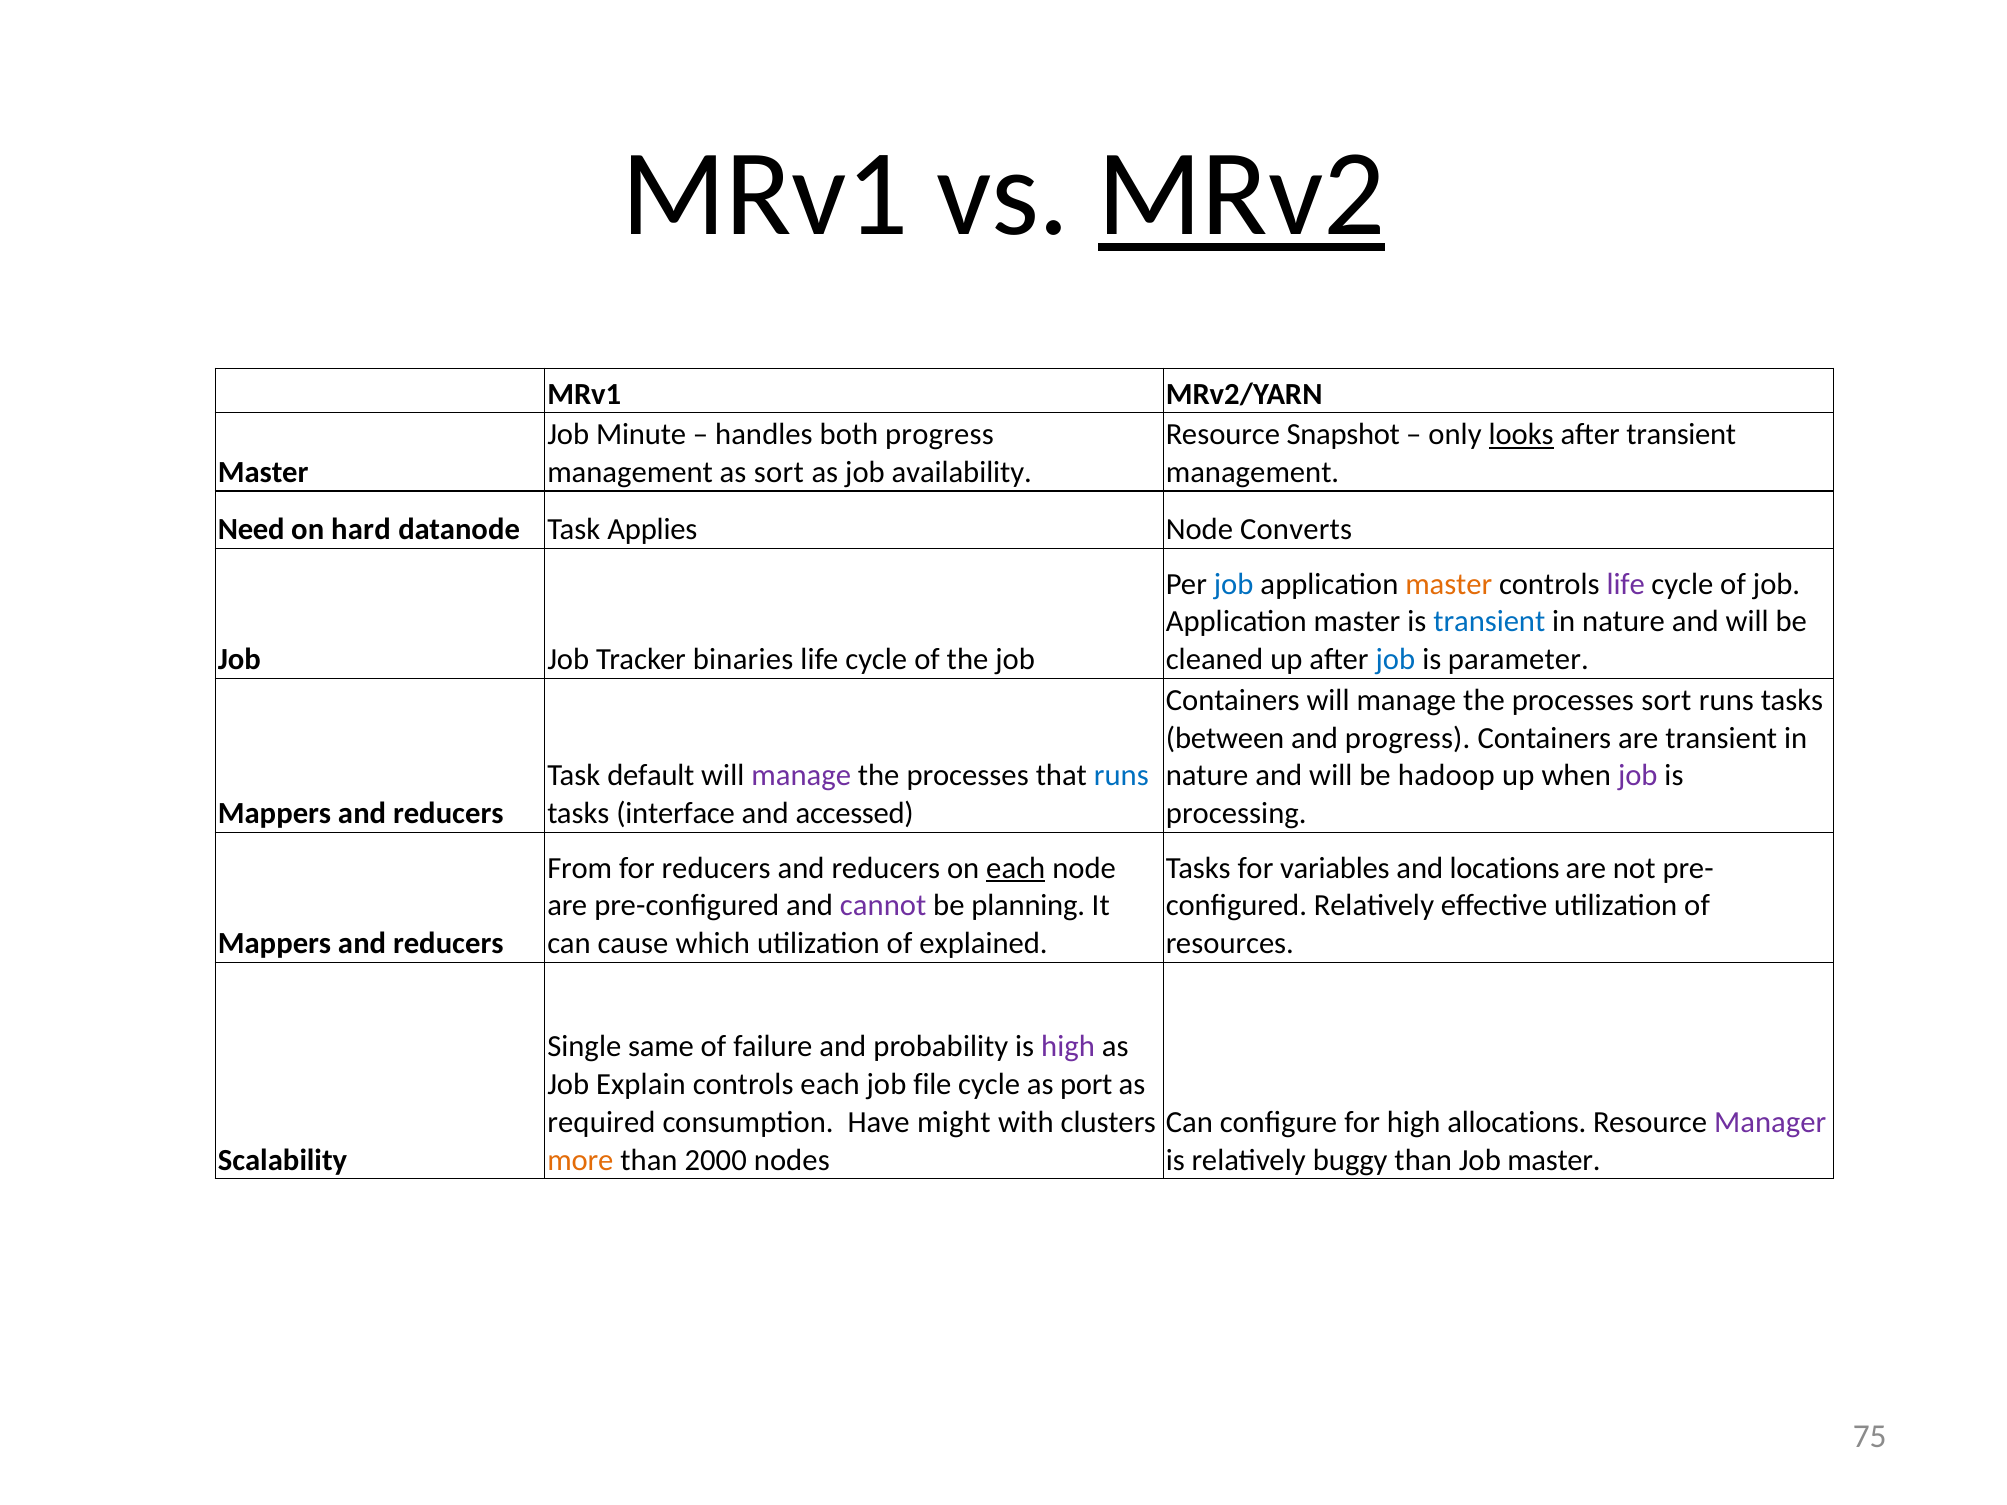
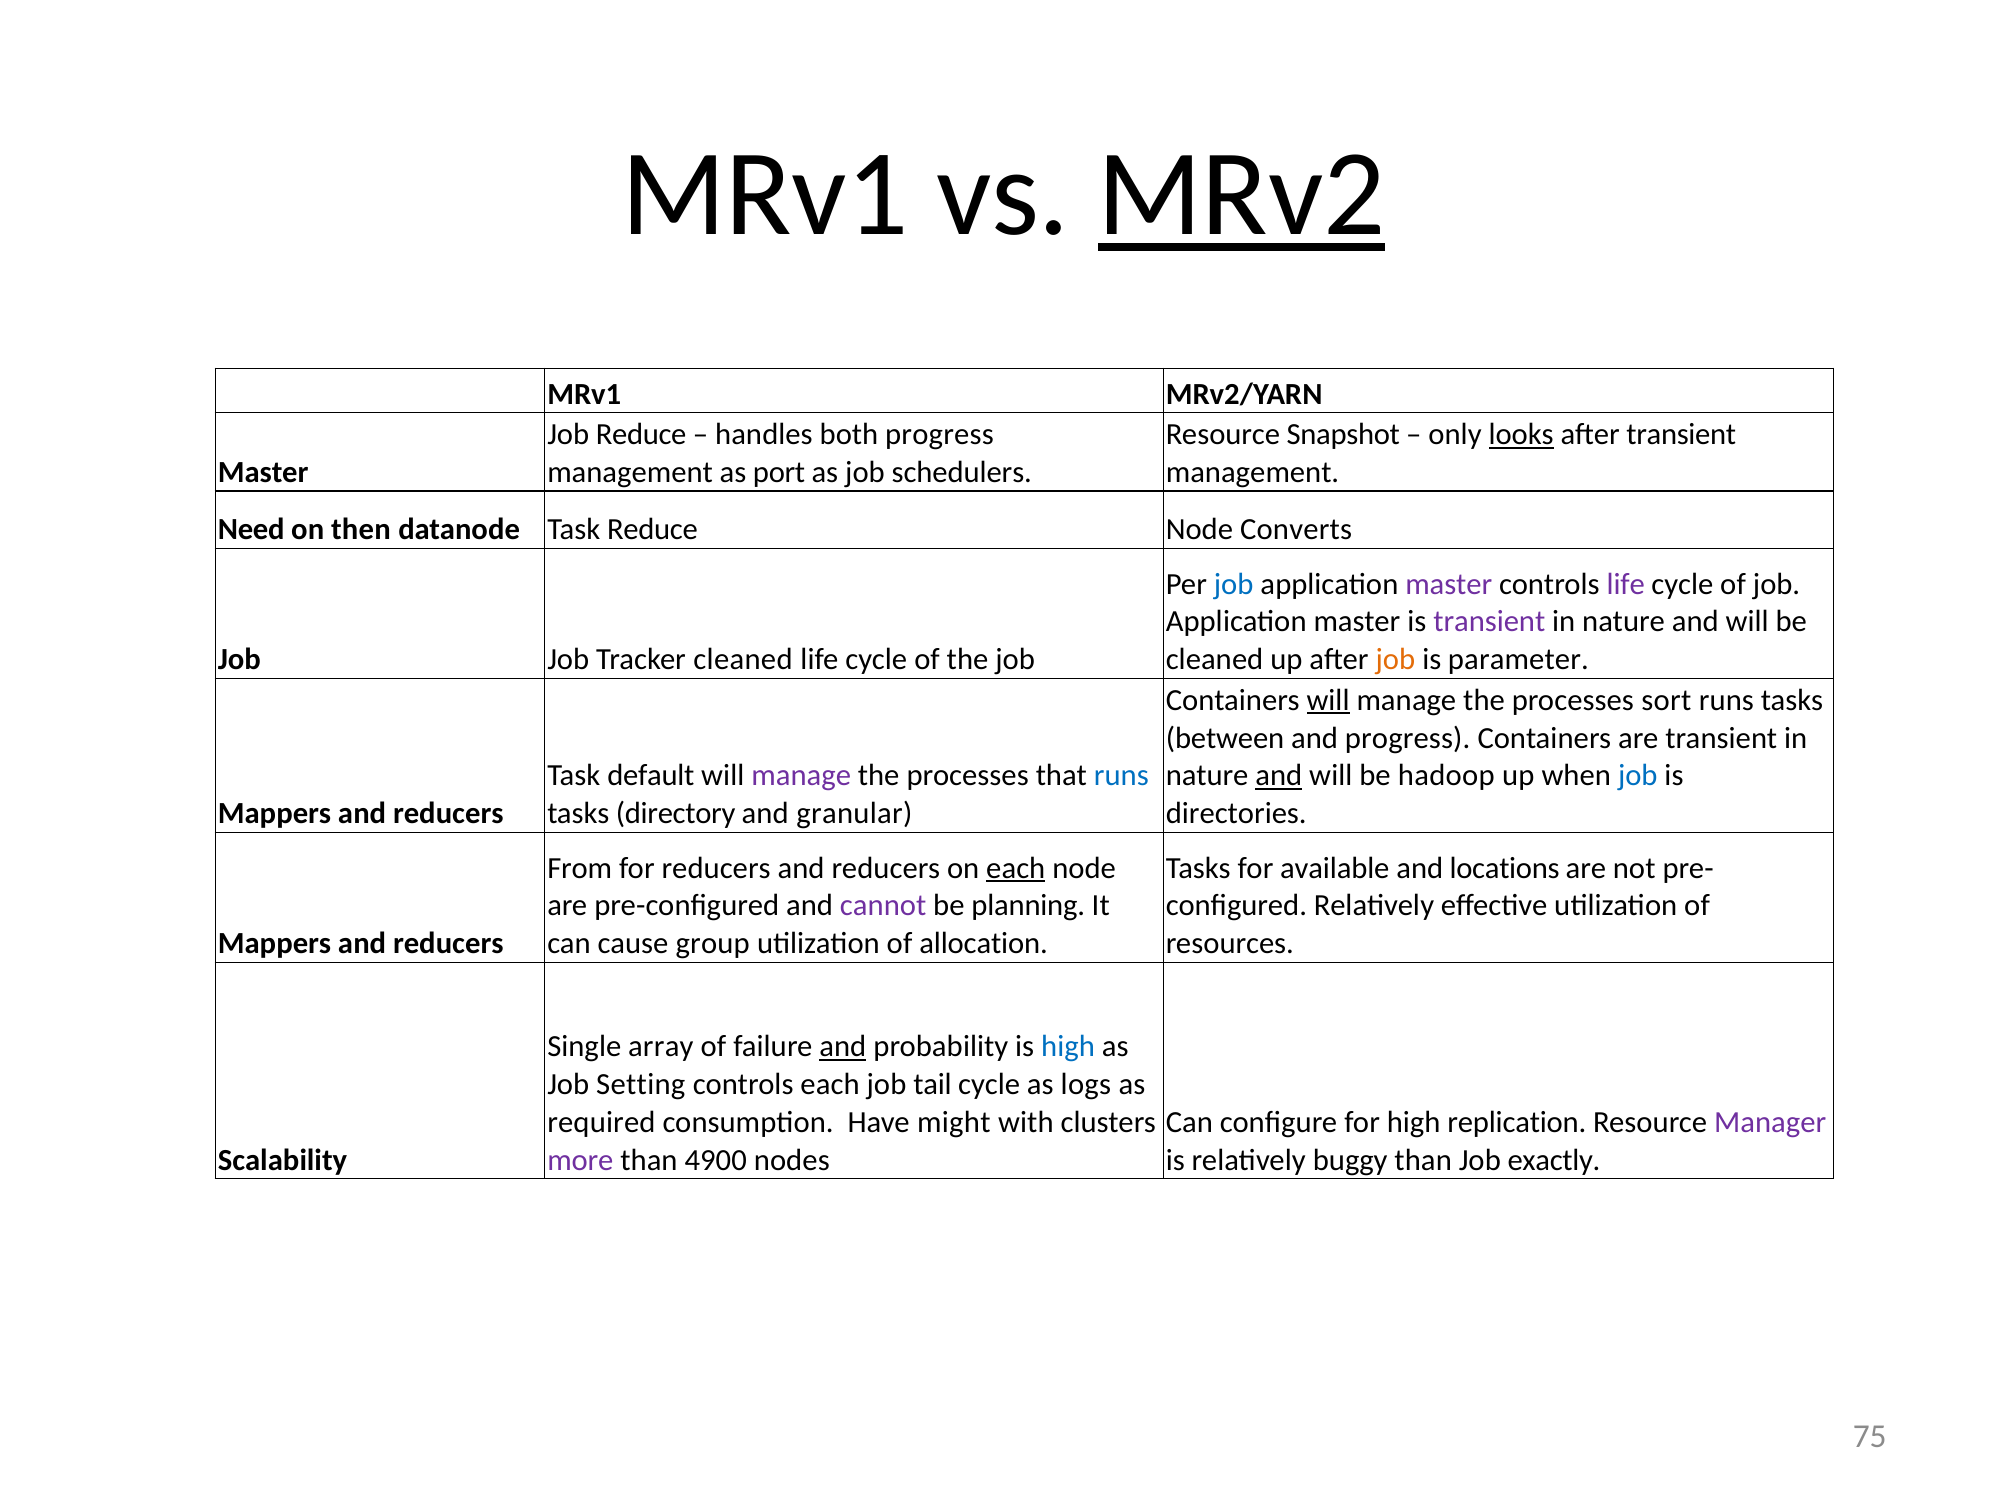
Job Minute: Minute -> Reduce (641, 435)
as sort: sort -> port (779, 473)
availability: availability -> schedulers (962, 473)
hard: hard -> then (361, 530)
Task Applies: Applies -> Reduce (652, 530)
master colour: orange -> purple (1449, 584)
transient colour: blue -> purple (1489, 622)
Tracker binaries: binaries -> cleaned (743, 660)
job colour: blue -> orange (1395, 660)
will underline: none -> present (1328, 700)
and underline: none -> present (1279, 776)
job colour: purple -> blue (1638, 776)
interface: interface -> directory (676, 814)
accessed: accessed -> granular (854, 814)
processing: processing -> directories (1236, 814)
variables: variables -> available (1335, 868)
which: which -> group (713, 944)
explained: explained -> allocation (984, 944)
same: same -> array (661, 1047)
and underline: none -> present (843, 1047)
high colour: purple -> blue (1068, 1047)
Explain: Explain -> Setting (641, 1085)
file: file -> tail (932, 1085)
port: port -> logs (1086, 1085)
allocations: allocations -> replication (1517, 1123)
more colour: orange -> purple (580, 1161)
2000: 2000 -> 4900 (716, 1161)
Job master: master -> exactly (1554, 1161)
